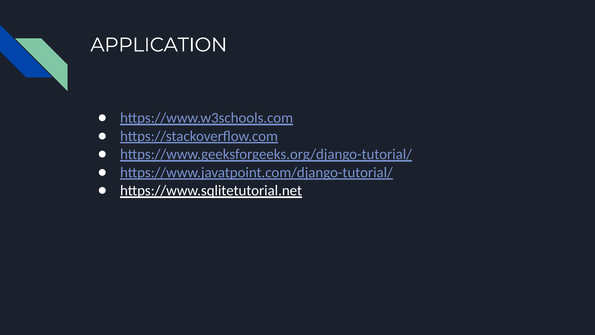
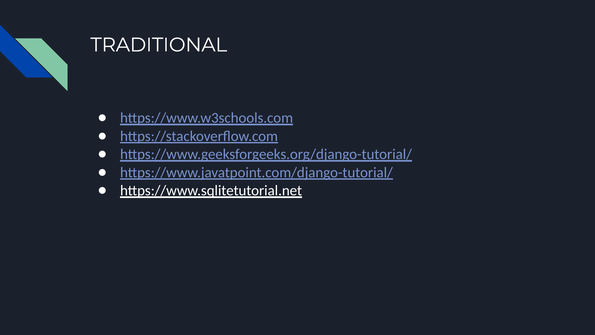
APPLICATION: APPLICATION -> TRADITIONAL (159, 45)
